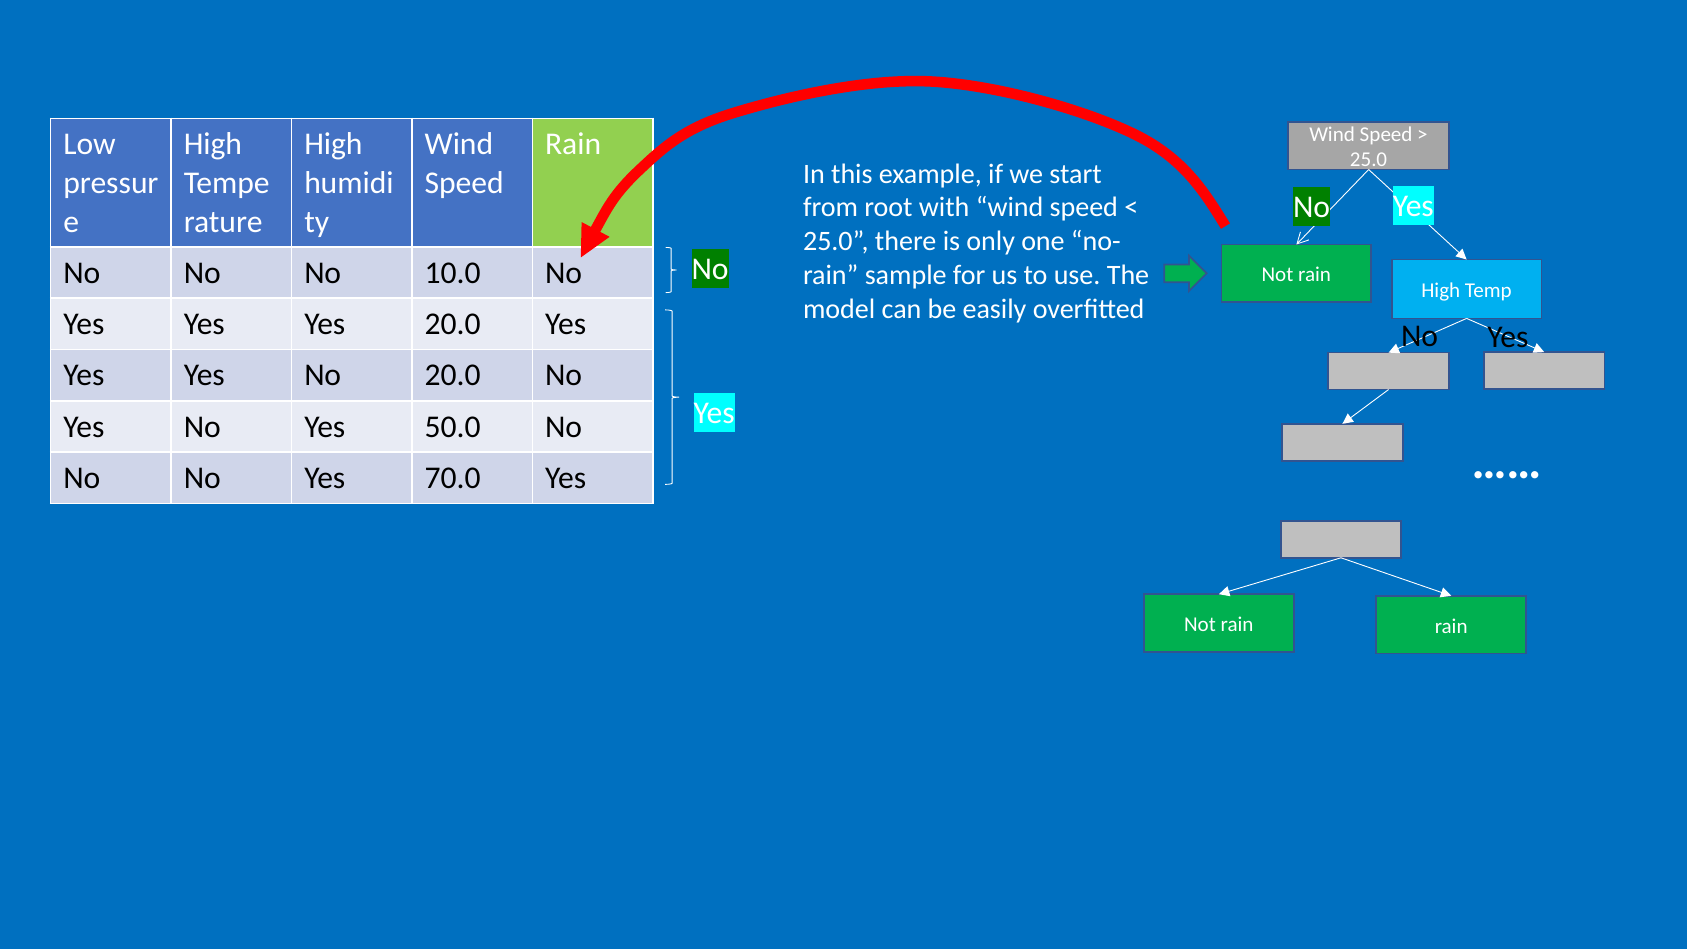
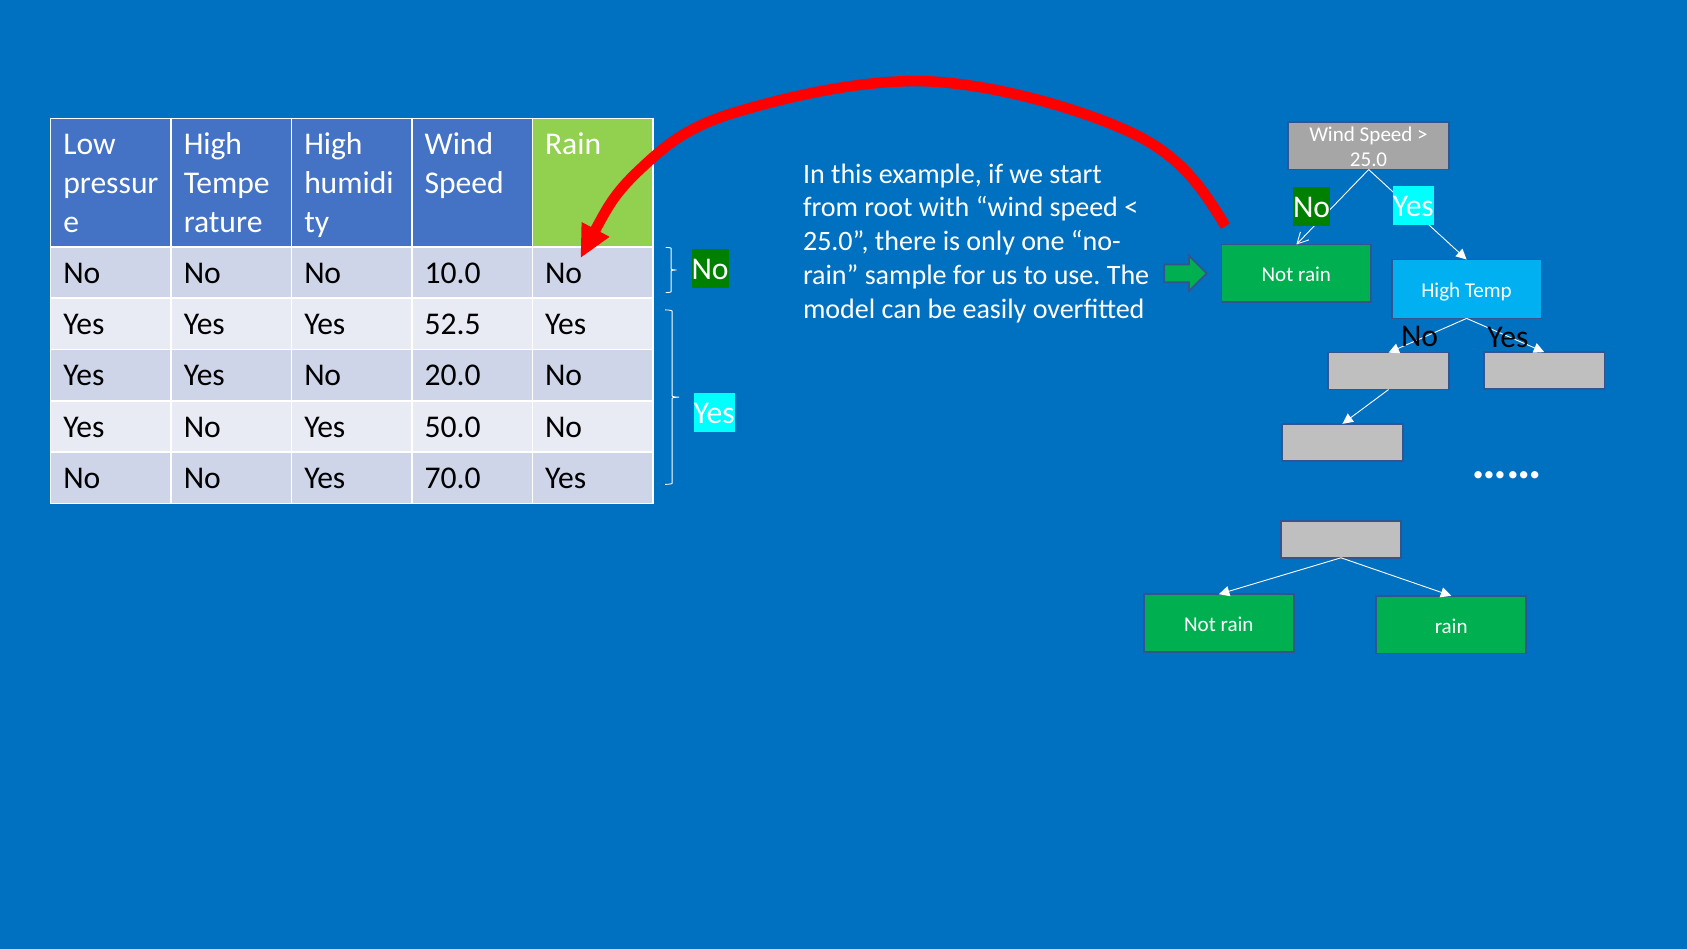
Yes 20.0: 20.0 -> 52.5 (453, 324)
